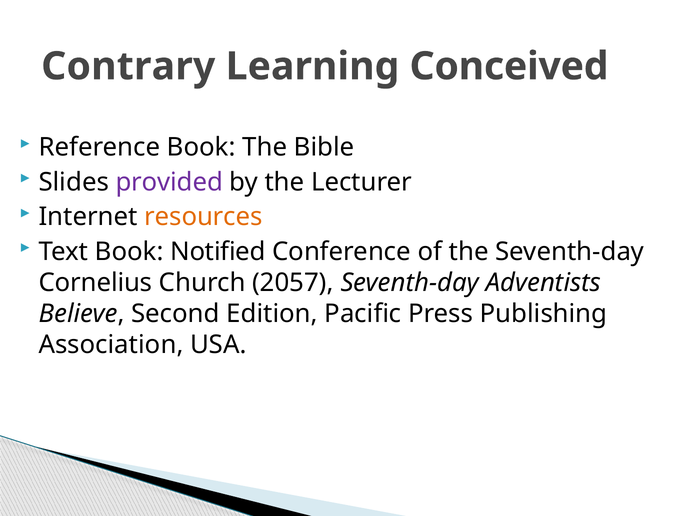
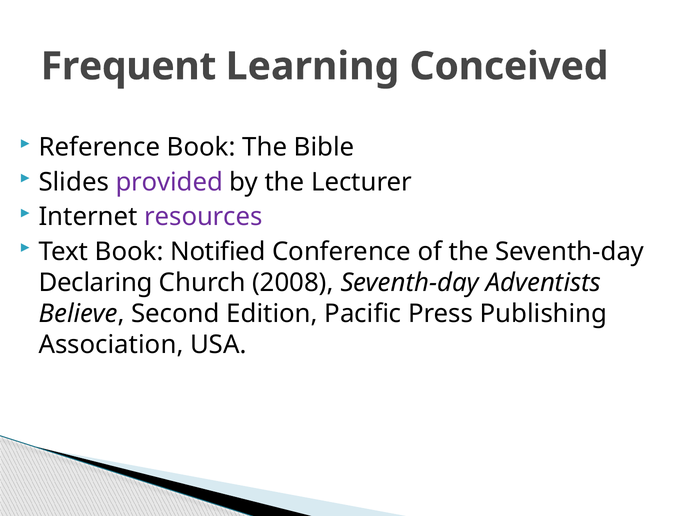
Contrary: Contrary -> Frequent (129, 66)
resources colour: orange -> purple (203, 217)
Cornelius: Cornelius -> Declaring (96, 283)
2057: 2057 -> 2008 (293, 283)
